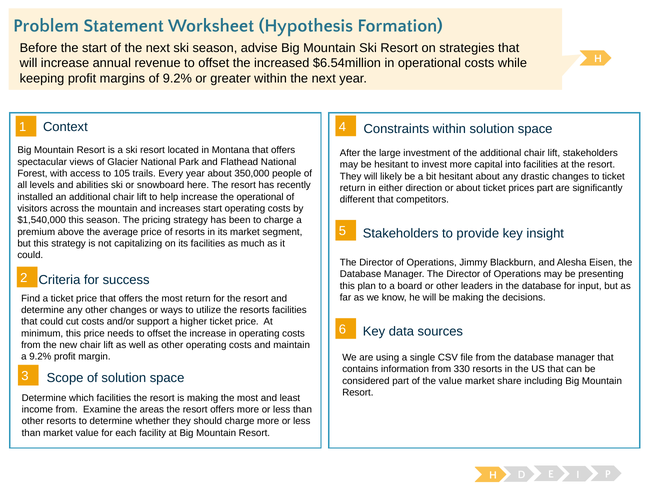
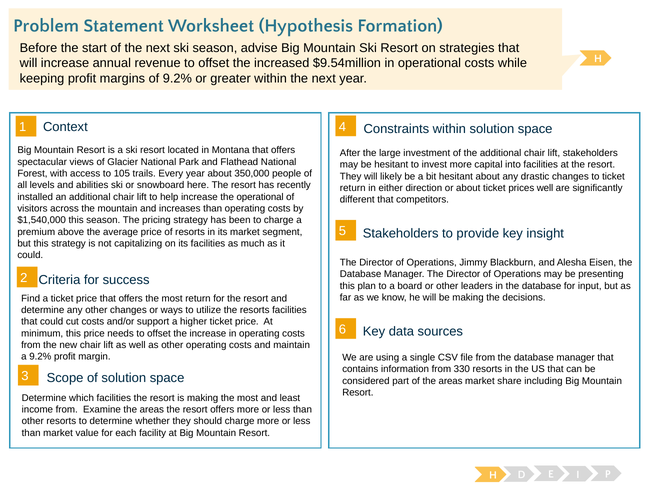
$6.54million: $6.54million -> $9.54million (347, 63)
prices part: part -> well (545, 188)
increases start: start -> than (213, 209)
of the value: value -> areas (451, 381)
